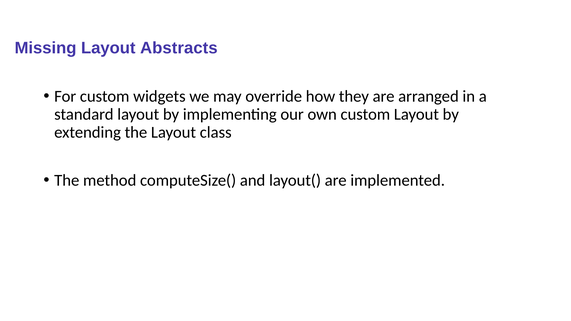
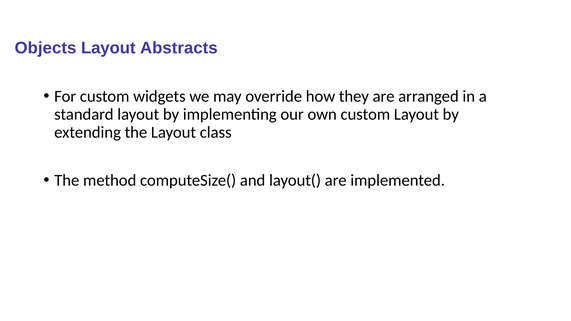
Missing: Missing -> Objects (45, 48)
